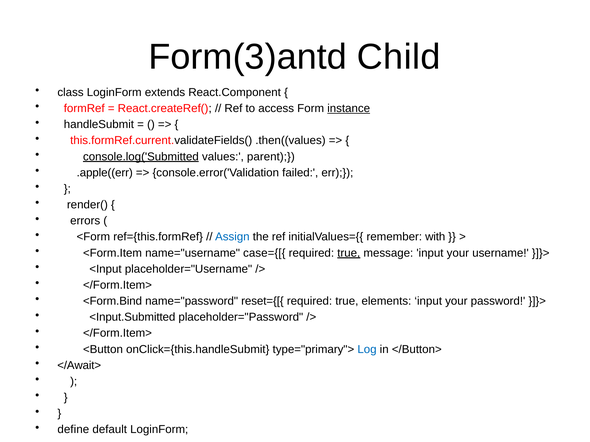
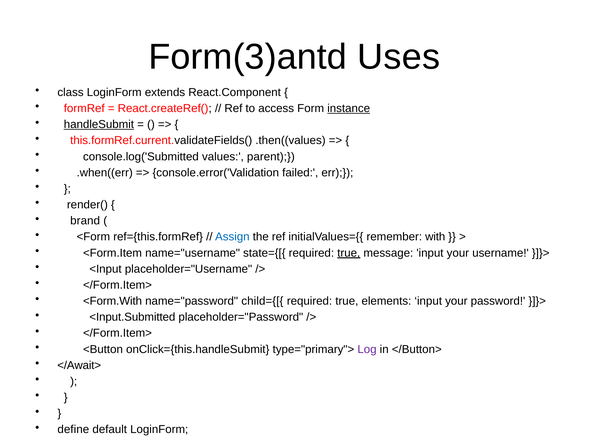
Child: Child -> Uses (399, 57)
handleSubmit underline: none -> present (99, 125)
console.log('Submitted underline: present -> none (141, 157)
.apple((err: .apple((err -> .when((err (105, 173)
errors: errors -> brand (85, 221)
case={[{: case={[{ -> state={[{ (264, 253)
<Form.Bind: <Form.Bind -> <Form.With (113, 301)
reset={[{: reset={[{ -> child={[{ (262, 301)
Log colour: blue -> purple (367, 350)
